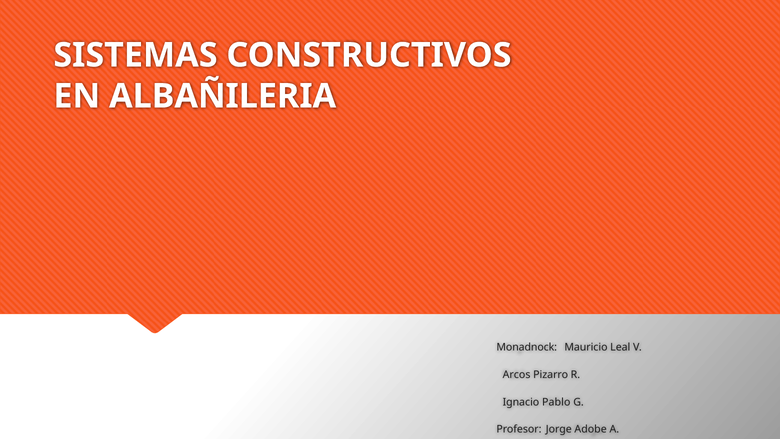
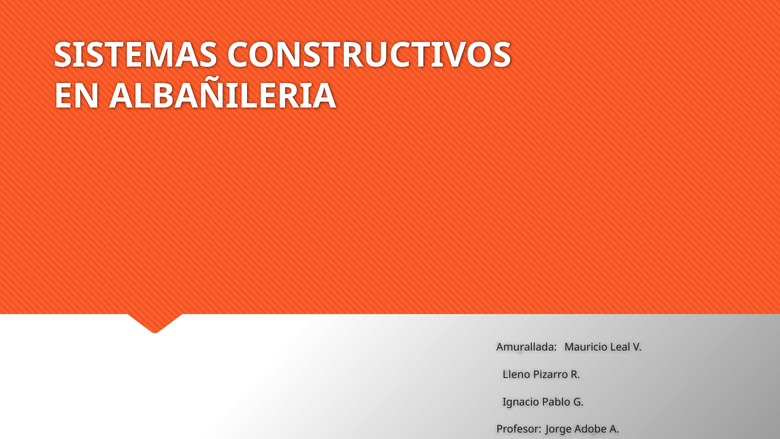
Monadnock: Monadnock -> Amurallada (527, 347)
Arcos: Arcos -> Lleno (517, 375)
